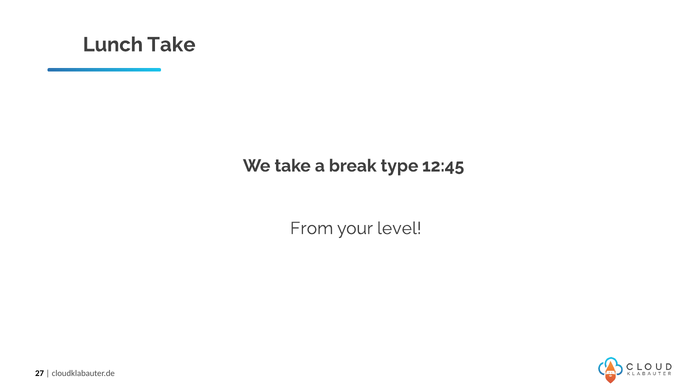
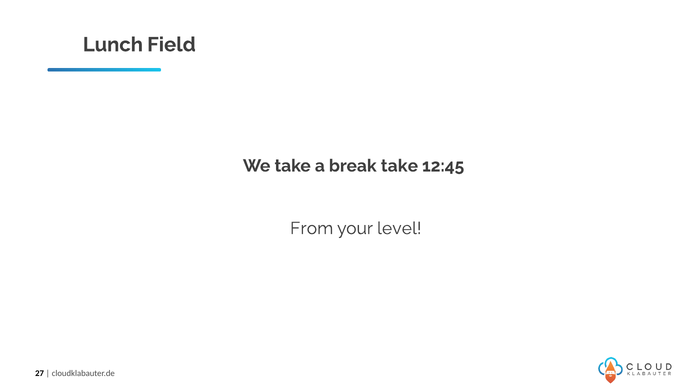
Take: Take -> Field (171, 45)
break type: type -> take (399, 166)
